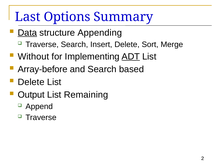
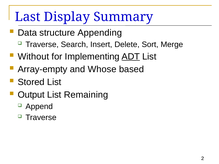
Options: Options -> Display (67, 17)
Data underline: present -> none (27, 33)
Array-before: Array-before -> Array-empty (43, 69)
and Search: Search -> Whose (102, 69)
Delete: Delete -> Stored (31, 82)
